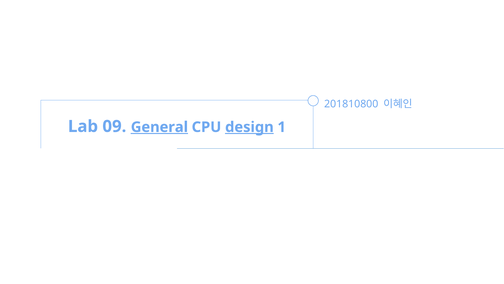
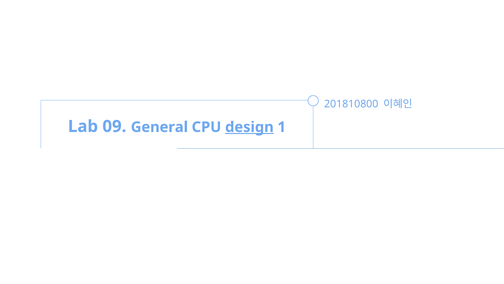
General underline: present -> none (159, 127)
